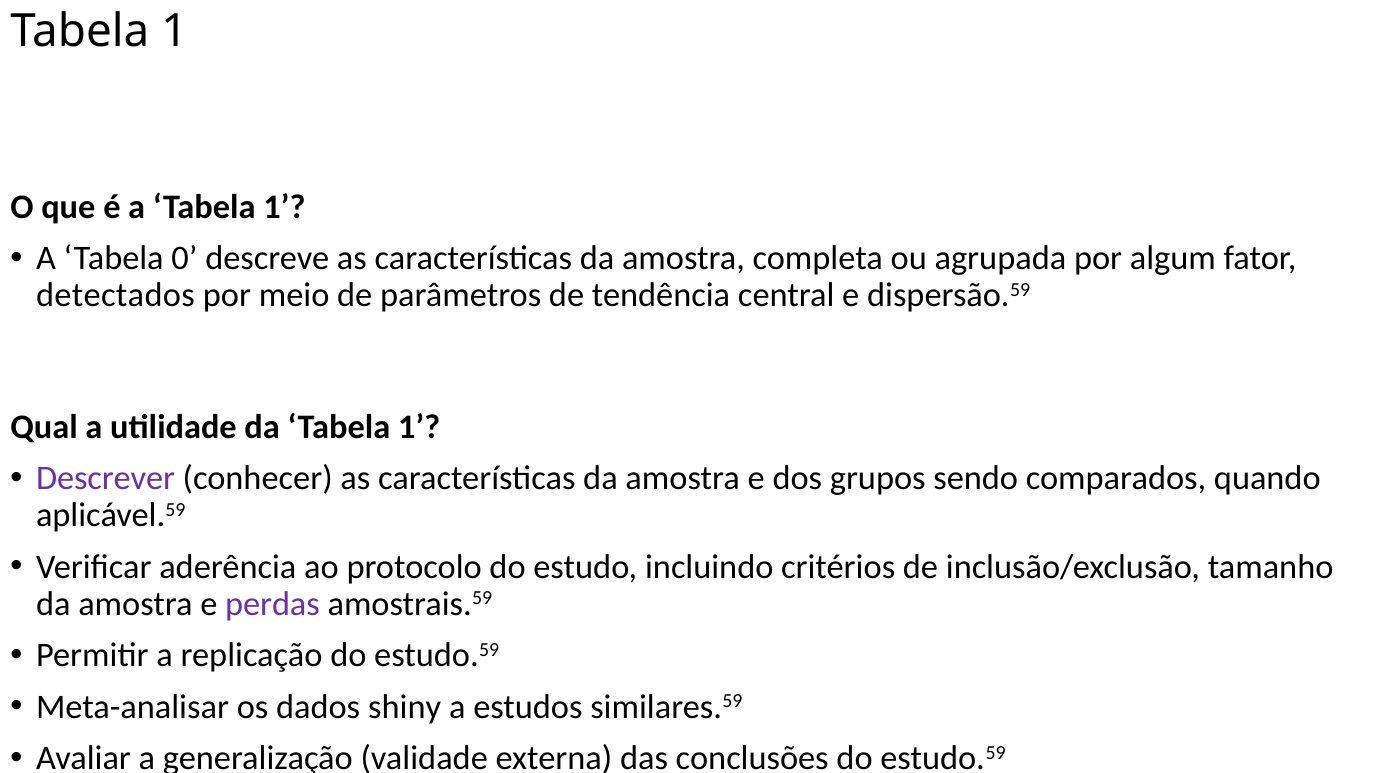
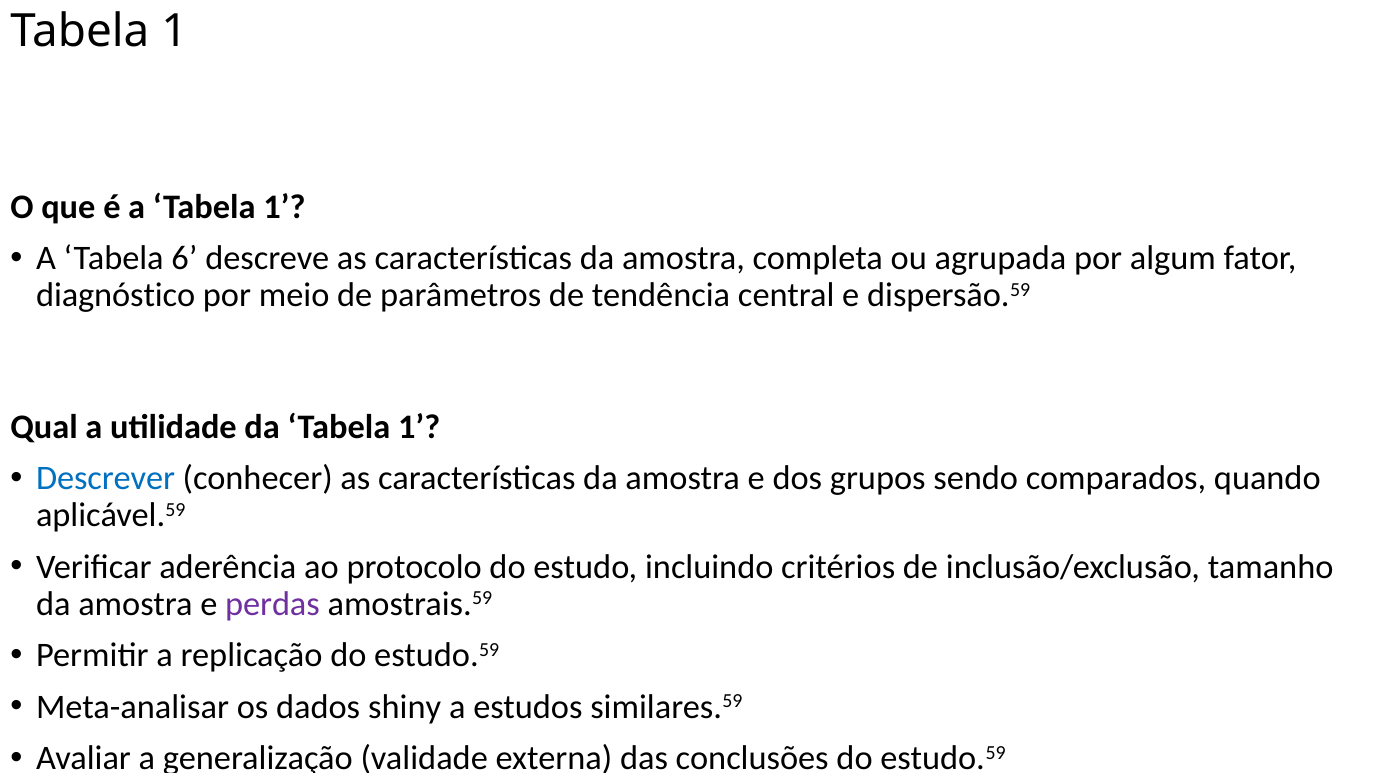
0: 0 -> 6 (184, 259)
detectados: detectados -> diagnóstico (116, 296)
Descrever colour: purple -> blue (106, 479)
